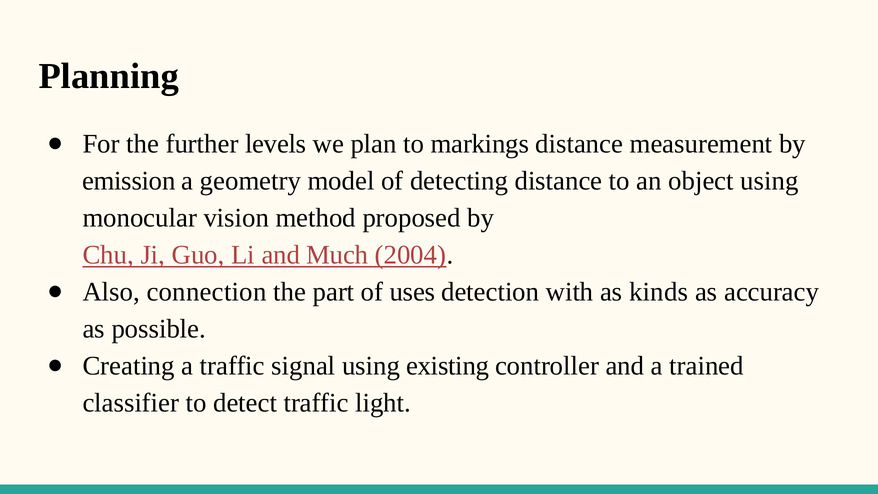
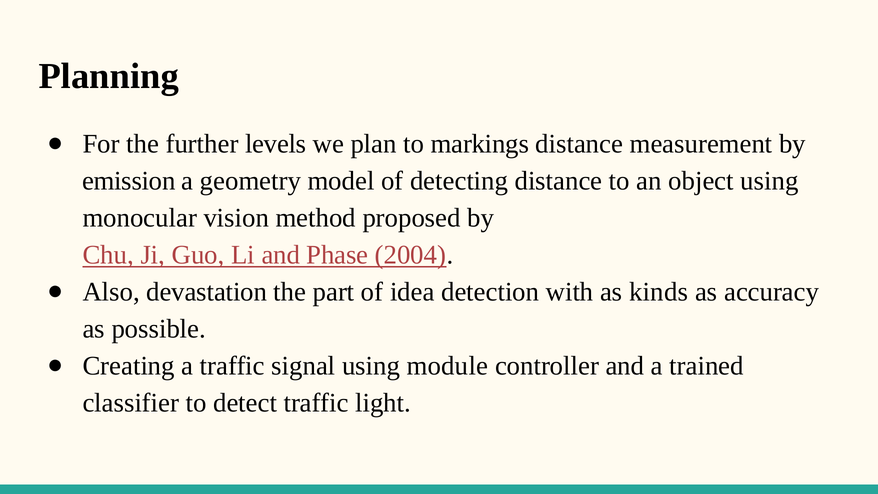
Much: Much -> Phase (337, 255)
connection: connection -> devastation (207, 292)
uses: uses -> idea (412, 292)
existing: existing -> module (447, 366)
